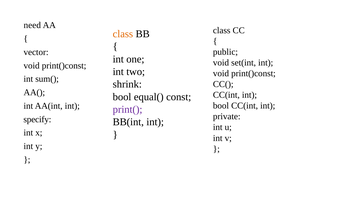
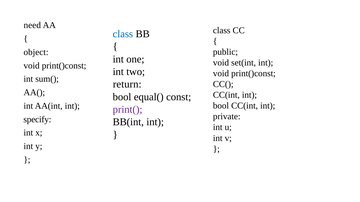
class colour: orange -> blue (123, 34)
vector: vector -> object (36, 52)
shrink: shrink -> return (127, 84)
